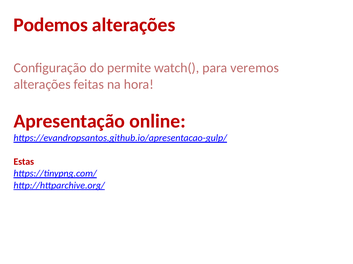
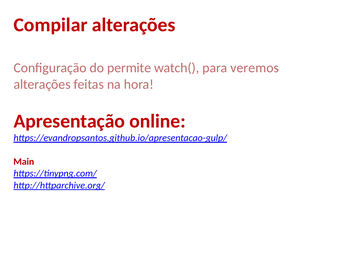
Podemos: Podemos -> Compilar (51, 25)
Estas: Estas -> Main (24, 162)
